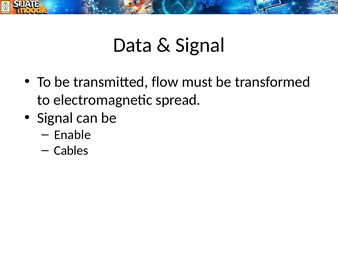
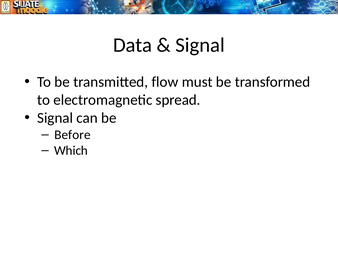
Enable: Enable -> Before (72, 135)
Cables: Cables -> Which (71, 151)
